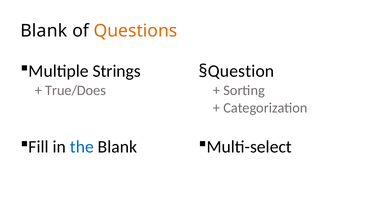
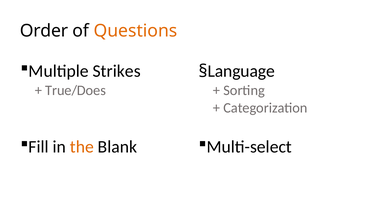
Blank: Blank -> Order (44, 31)
Strings: Strings -> Strikes (117, 71)
Question: Question -> Language (241, 71)
the colour: blue -> orange (82, 147)
